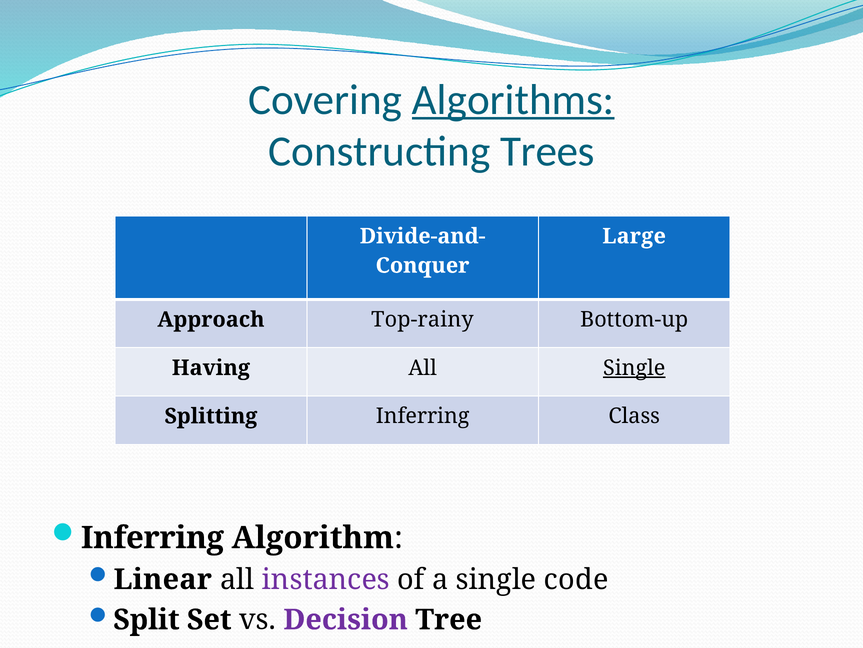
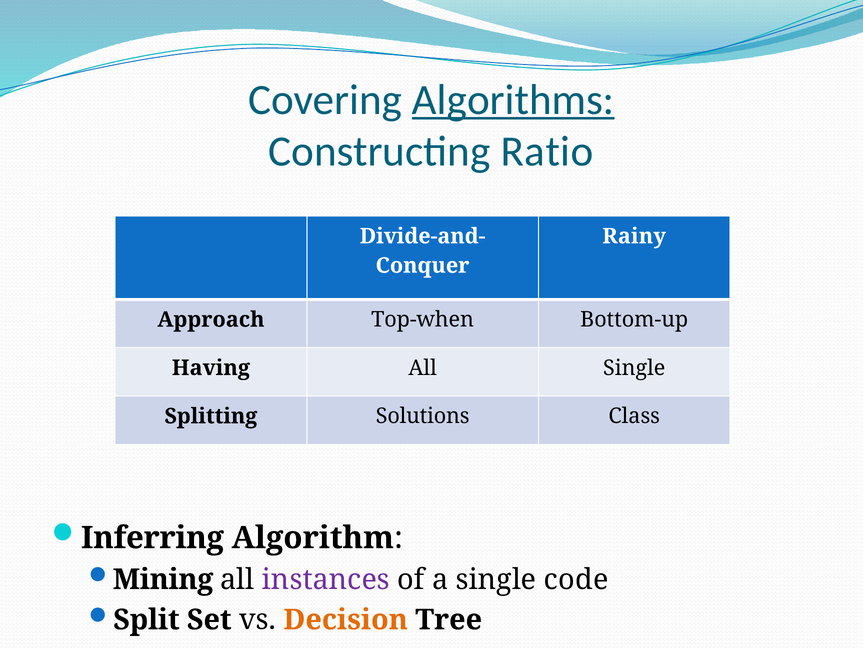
Trees: Trees -> Ratio (547, 151)
Large: Large -> Rainy (634, 236)
Top-rainy: Top-rainy -> Top-when (423, 319)
Single underline: present -> none (634, 367)
Splitting Inferring: Inferring -> Solutions (423, 416)
Linear: Linear -> Mining (163, 579)
Decision colour: purple -> orange (346, 619)
